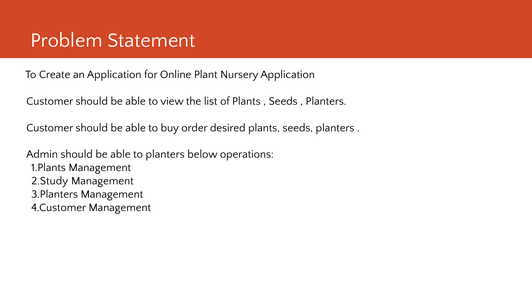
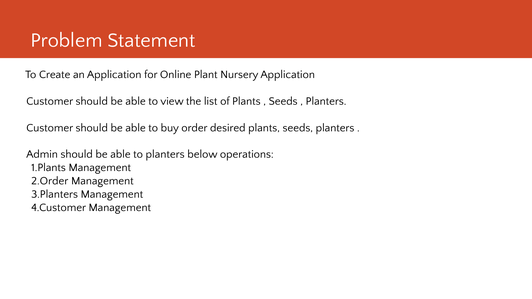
2.Study: 2.Study -> 2.Order (50, 181)
